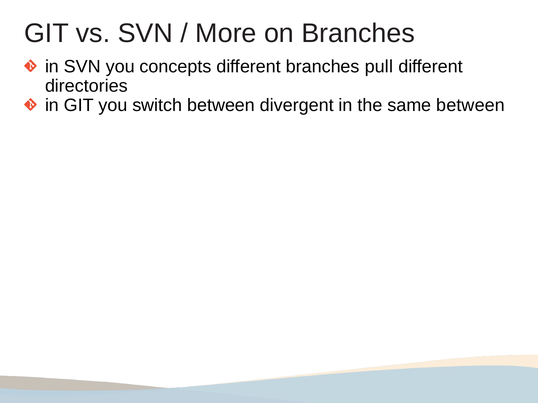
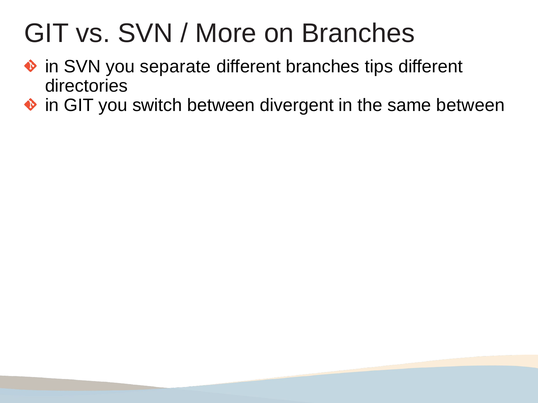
concepts: concepts -> separate (175, 67)
pull: pull -> tips (379, 67)
